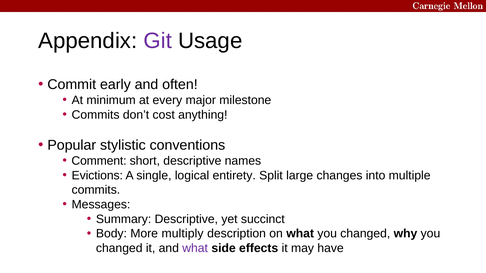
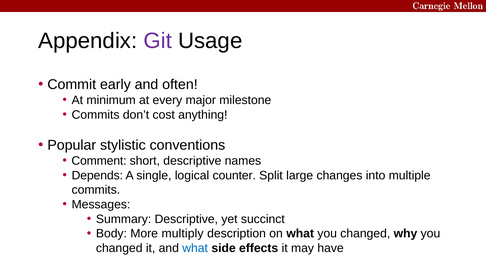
Evictions: Evictions -> Depends (97, 176)
entirety: entirety -> counter (234, 176)
what colour: purple -> blue (195, 249)
